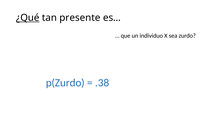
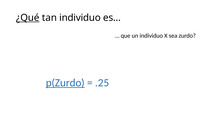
tan presente: presente -> individuo (80, 18)
p(Zurdo underline: none -> present (65, 83)
.38: .38 -> .25 (102, 83)
